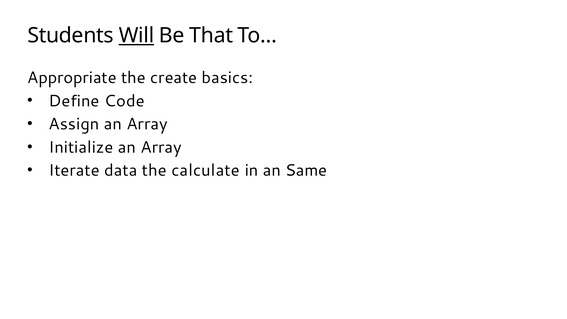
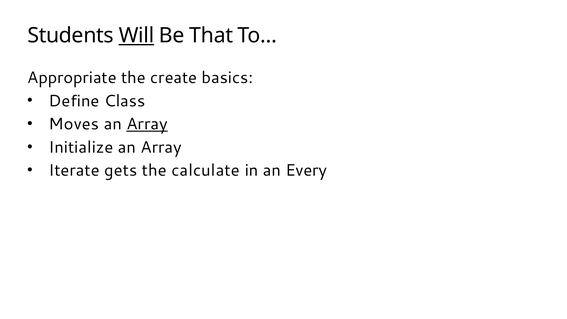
Code: Code -> Class (125, 101)
Assign: Assign -> Moves (74, 124)
Array underline: none -> present (147, 124)
data: data -> gets (121, 170)
Same: Same -> Every (306, 170)
